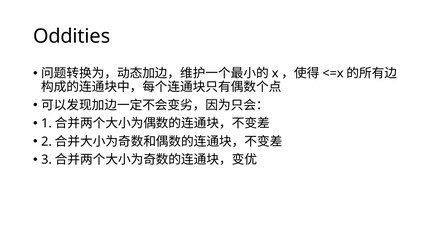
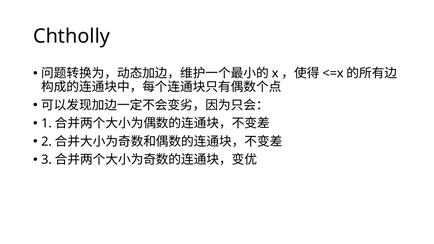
Oddities: Oddities -> Chtholly (72, 36)
